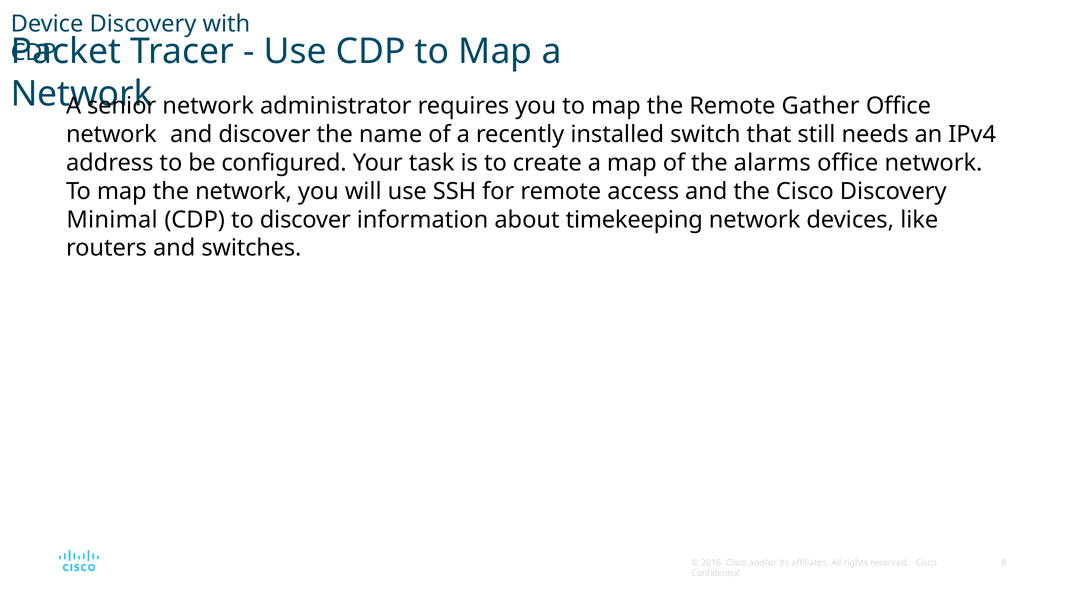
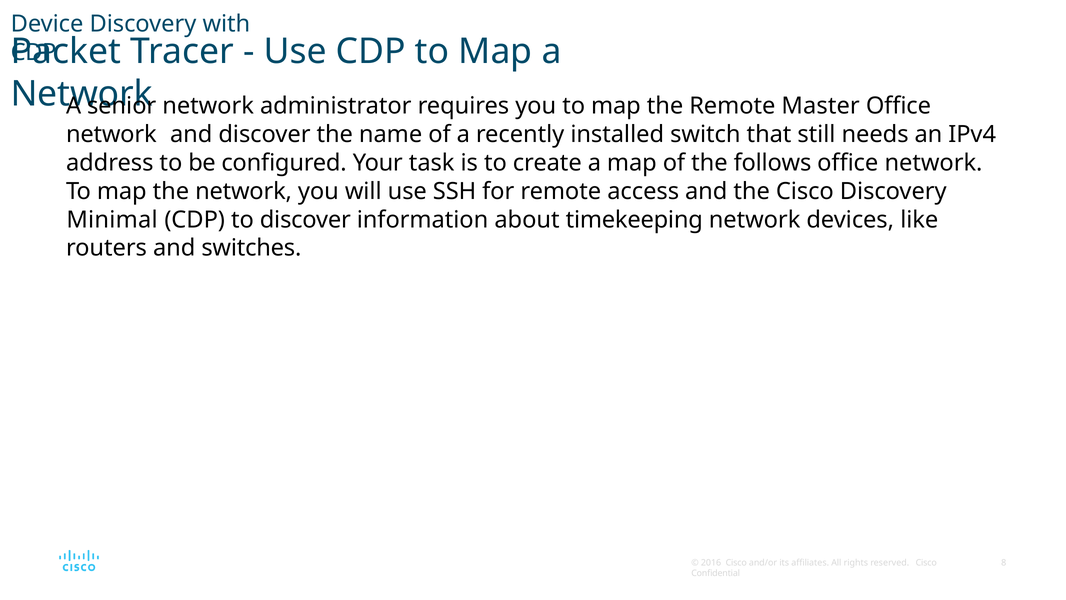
Gather: Gather -> Master (821, 106)
alarms: alarms -> follows (773, 163)
